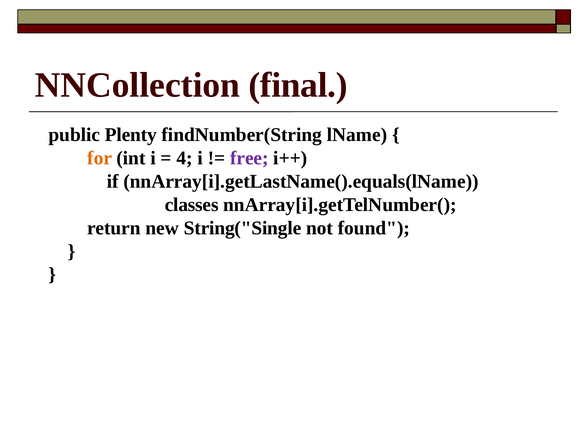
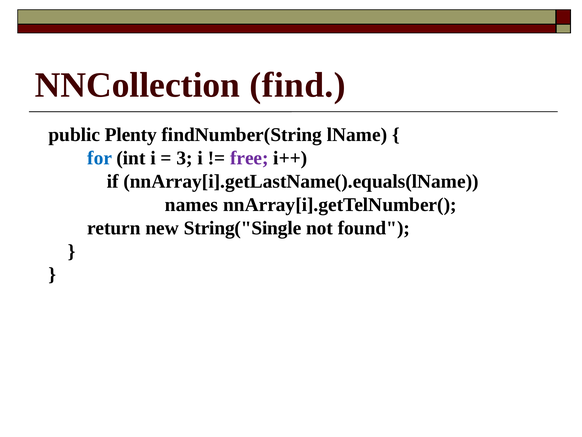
final: final -> find (298, 85)
for colour: orange -> blue (100, 158)
4: 4 -> 3 (185, 158)
classes: classes -> names (192, 204)
